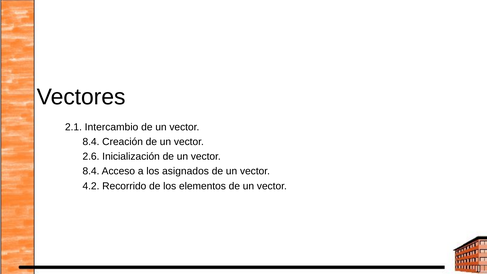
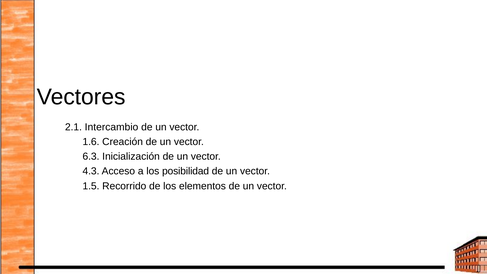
8.4: 8.4 -> 1.6 (91, 142)
2.6: 2.6 -> 6.3 (91, 156)
8.4: 8.4 -> 4.3 (91, 171)
asignados: asignados -> posibilidad (186, 171)
4.2: 4.2 -> 1.5 (91, 186)
